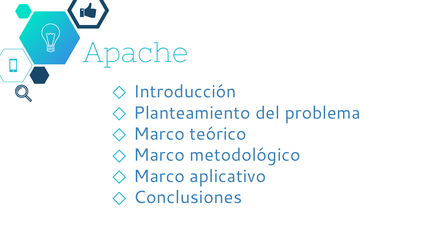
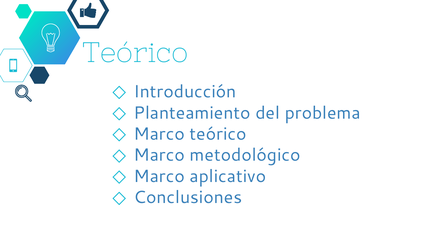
Apache: Apache -> Teórico (135, 53)
